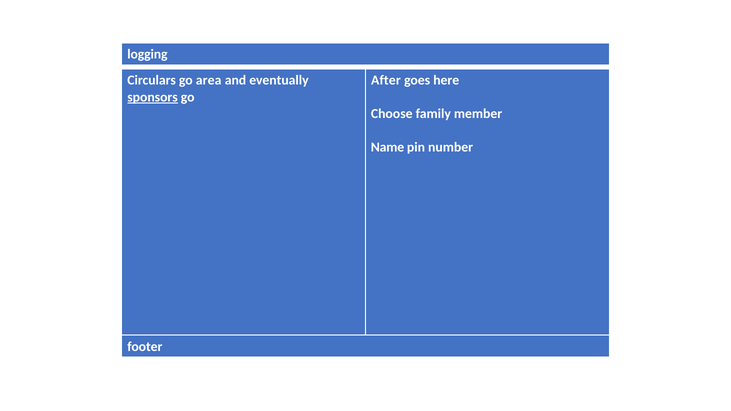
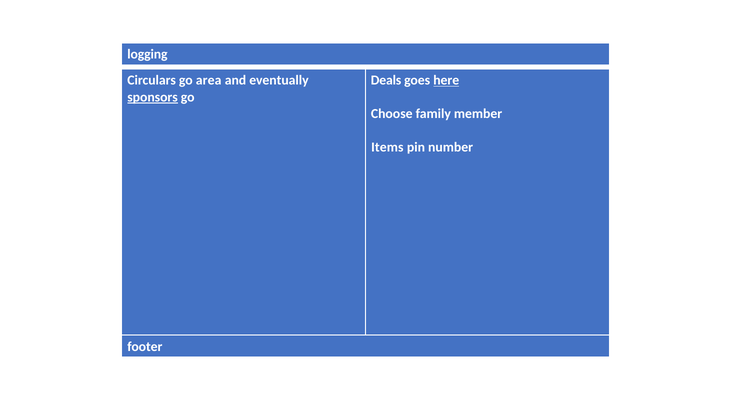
After: After -> Deals (386, 80)
here underline: none -> present (446, 80)
Name: Name -> Items (387, 147)
